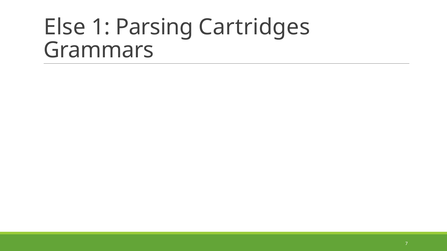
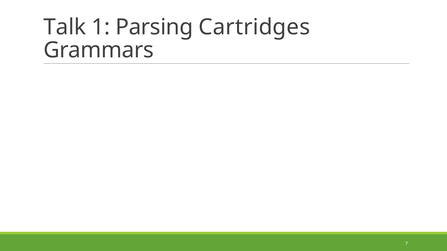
Else: Else -> Talk (65, 27)
